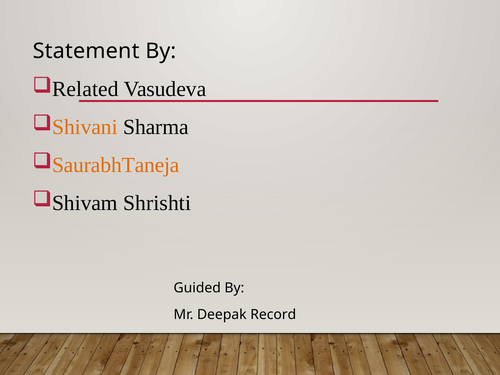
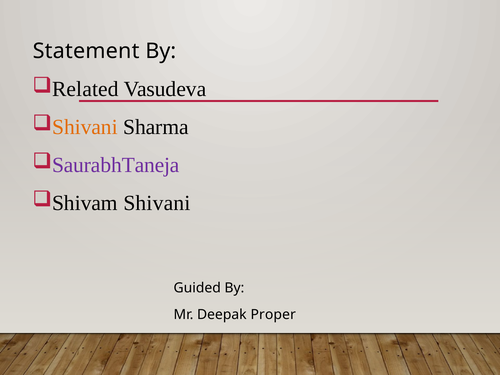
SaurabhTaneja colour: orange -> purple (116, 165)
Shivam Shrishti: Shrishti -> Shivani (157, 203)
Record: Record -> Proper (273, 315)
